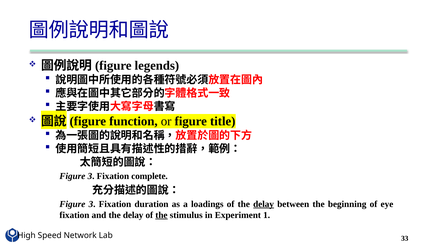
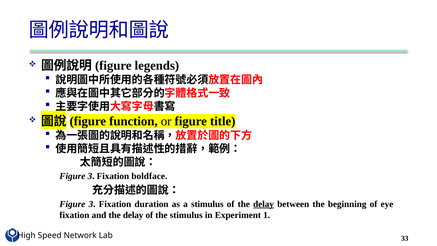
complete: complete -> boldface (149, 176)
a loadings: loadings -> stimulus (207, 204)
the underline: present -> none (161, 215)
